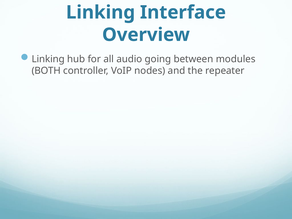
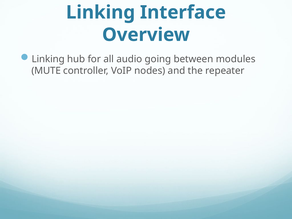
BOTH: BOTH -> MUTE (46, 71)
